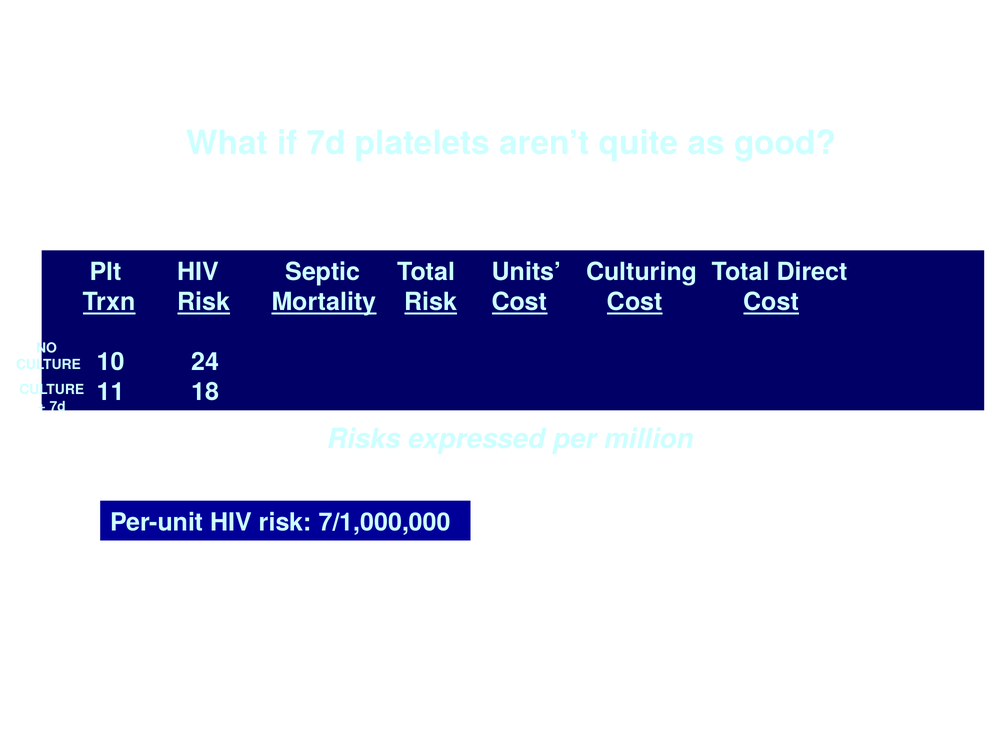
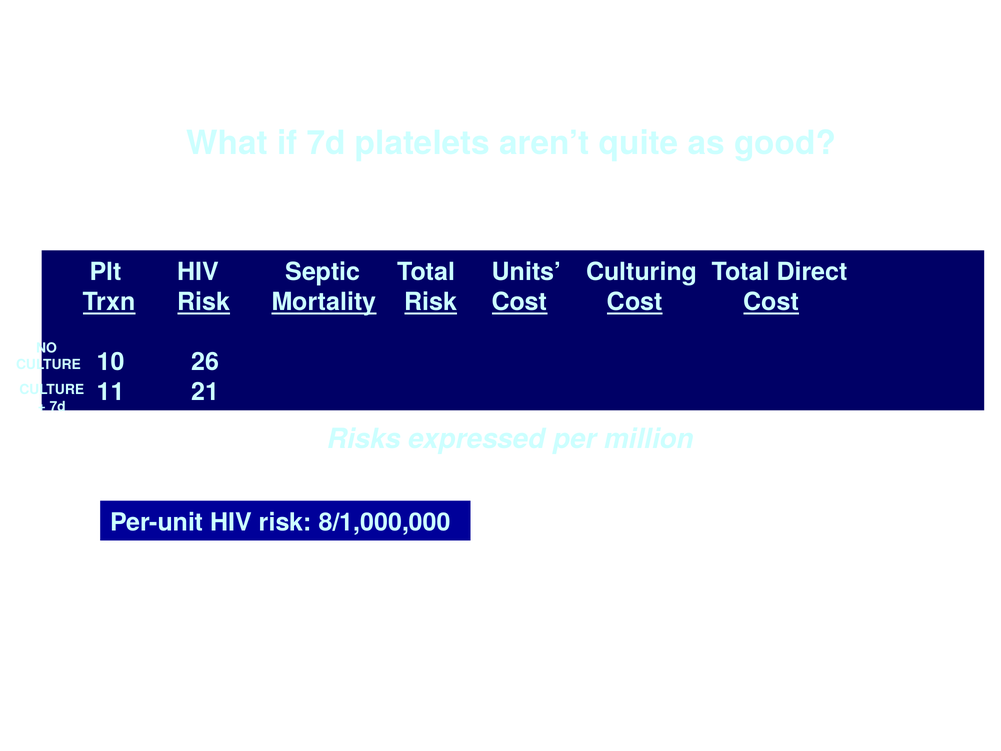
24: 24 -> 26 (205, 362)
18: 18 -> 21 (205, 392)
7/1,000,000: 7/1,000,000 -> 8/1,000,000 (385, 522)
